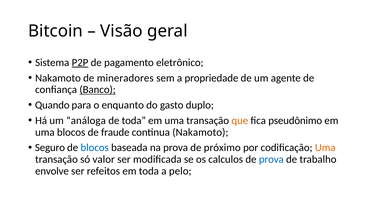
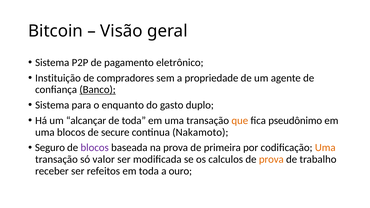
P2P underline: present -> none (80, 63)
Nakamoto: Nakamoto -> Instituição (58, 78)
mineradores: mineradores -> compradores (125, 78)
Quando: Quando -> Sistema (52, 105)
análoga: análoga -> alcançar (86, 121)
fraude: fraude -> secure (115, 132)
blocos colour: blue -> purple (95, 148)
próximo: próximo -> primeira (222, 148)
prova colour: blue -> orange (271, 159)
envolve: envolve -> receber (52, 171)
pelo: pelo -> ouro (180, 171)
